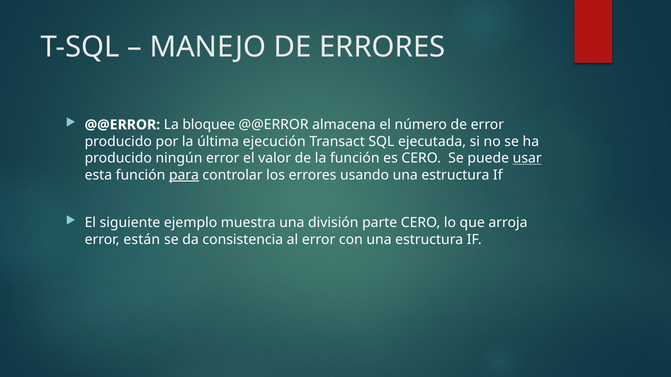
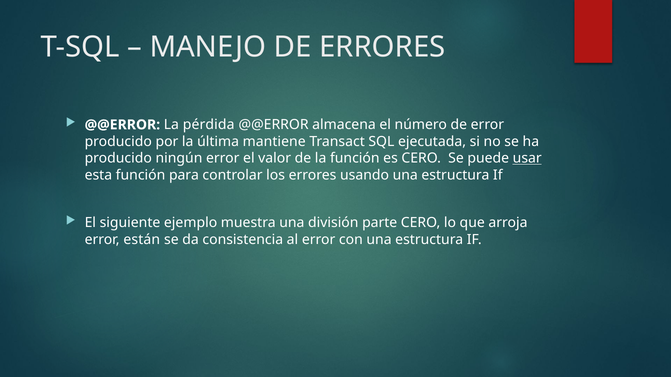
bloquee: bloquee -> pérdida (209, 125)
ejecución: ejecución -> mantiene (274, 142)
para underline: present -> none (184, 175)
